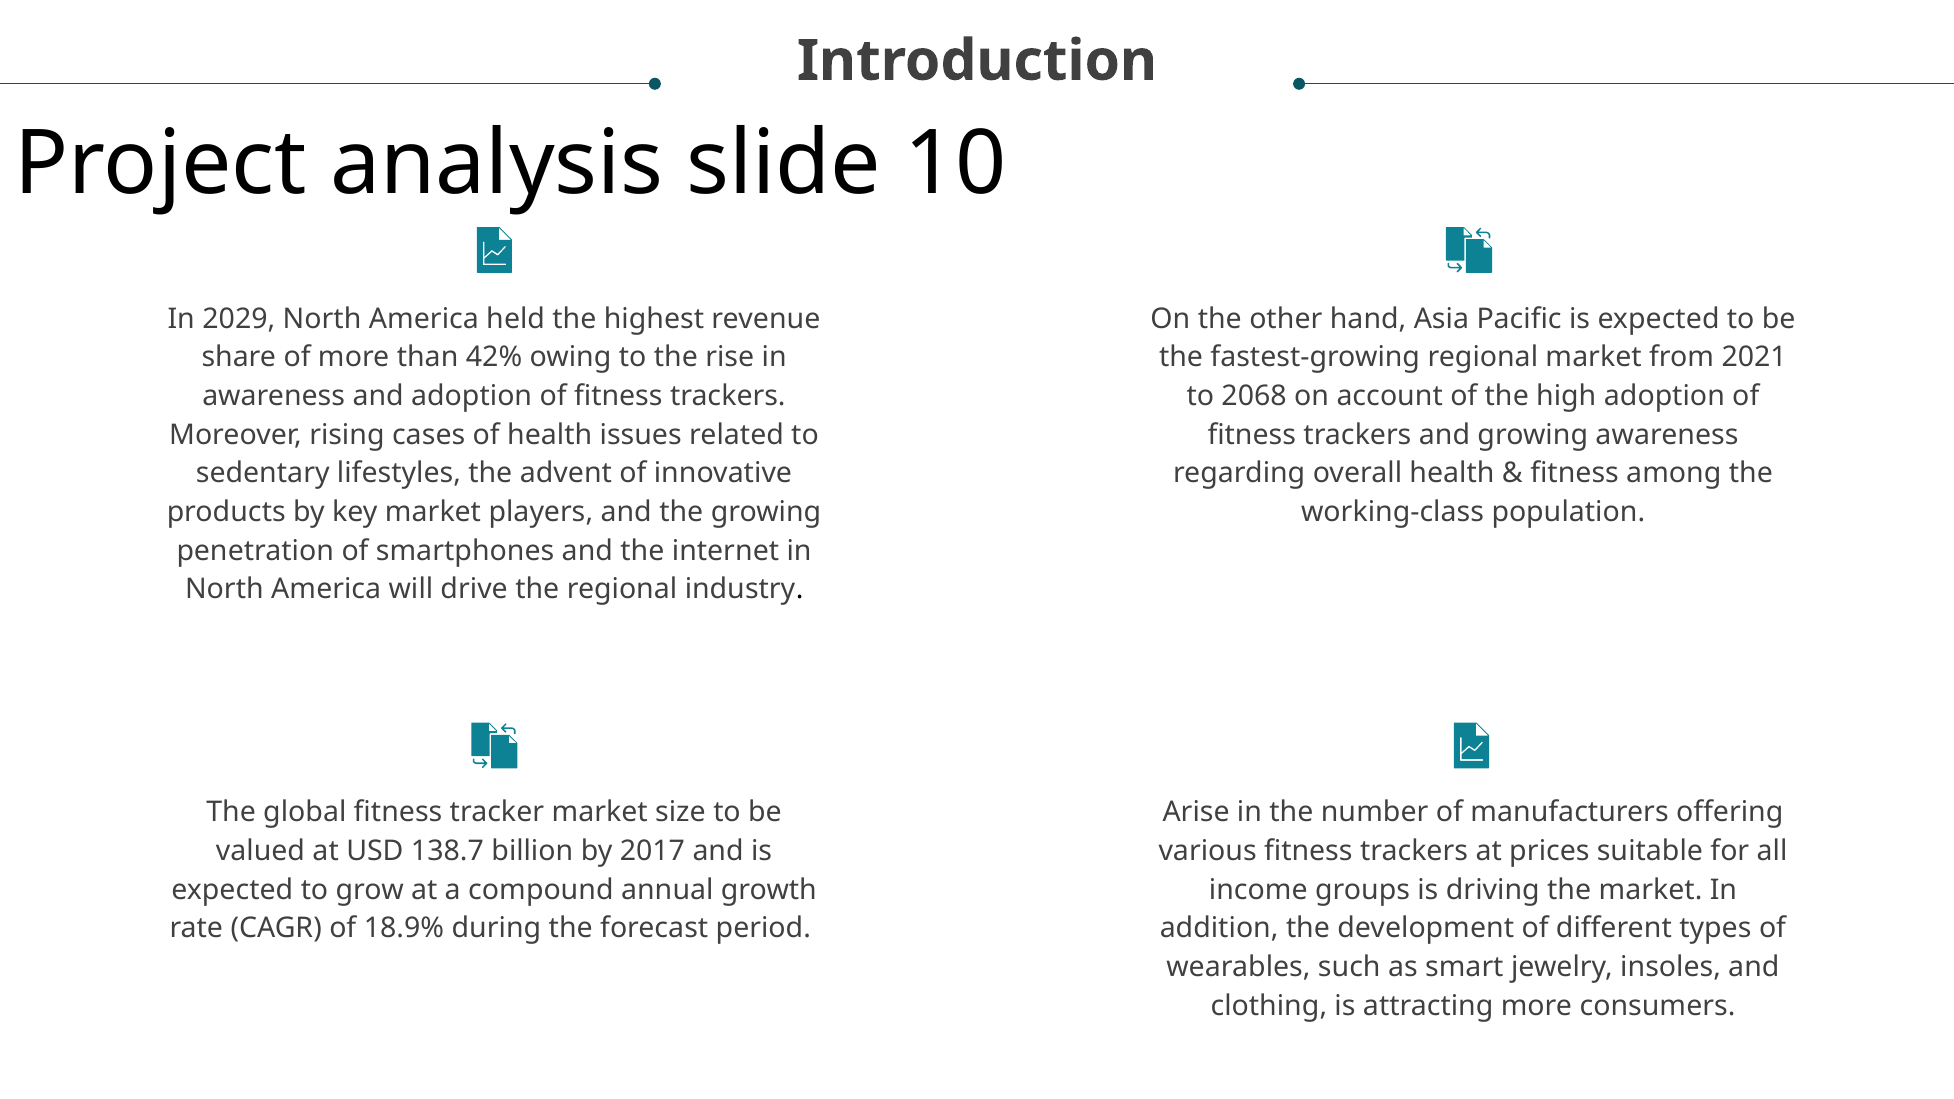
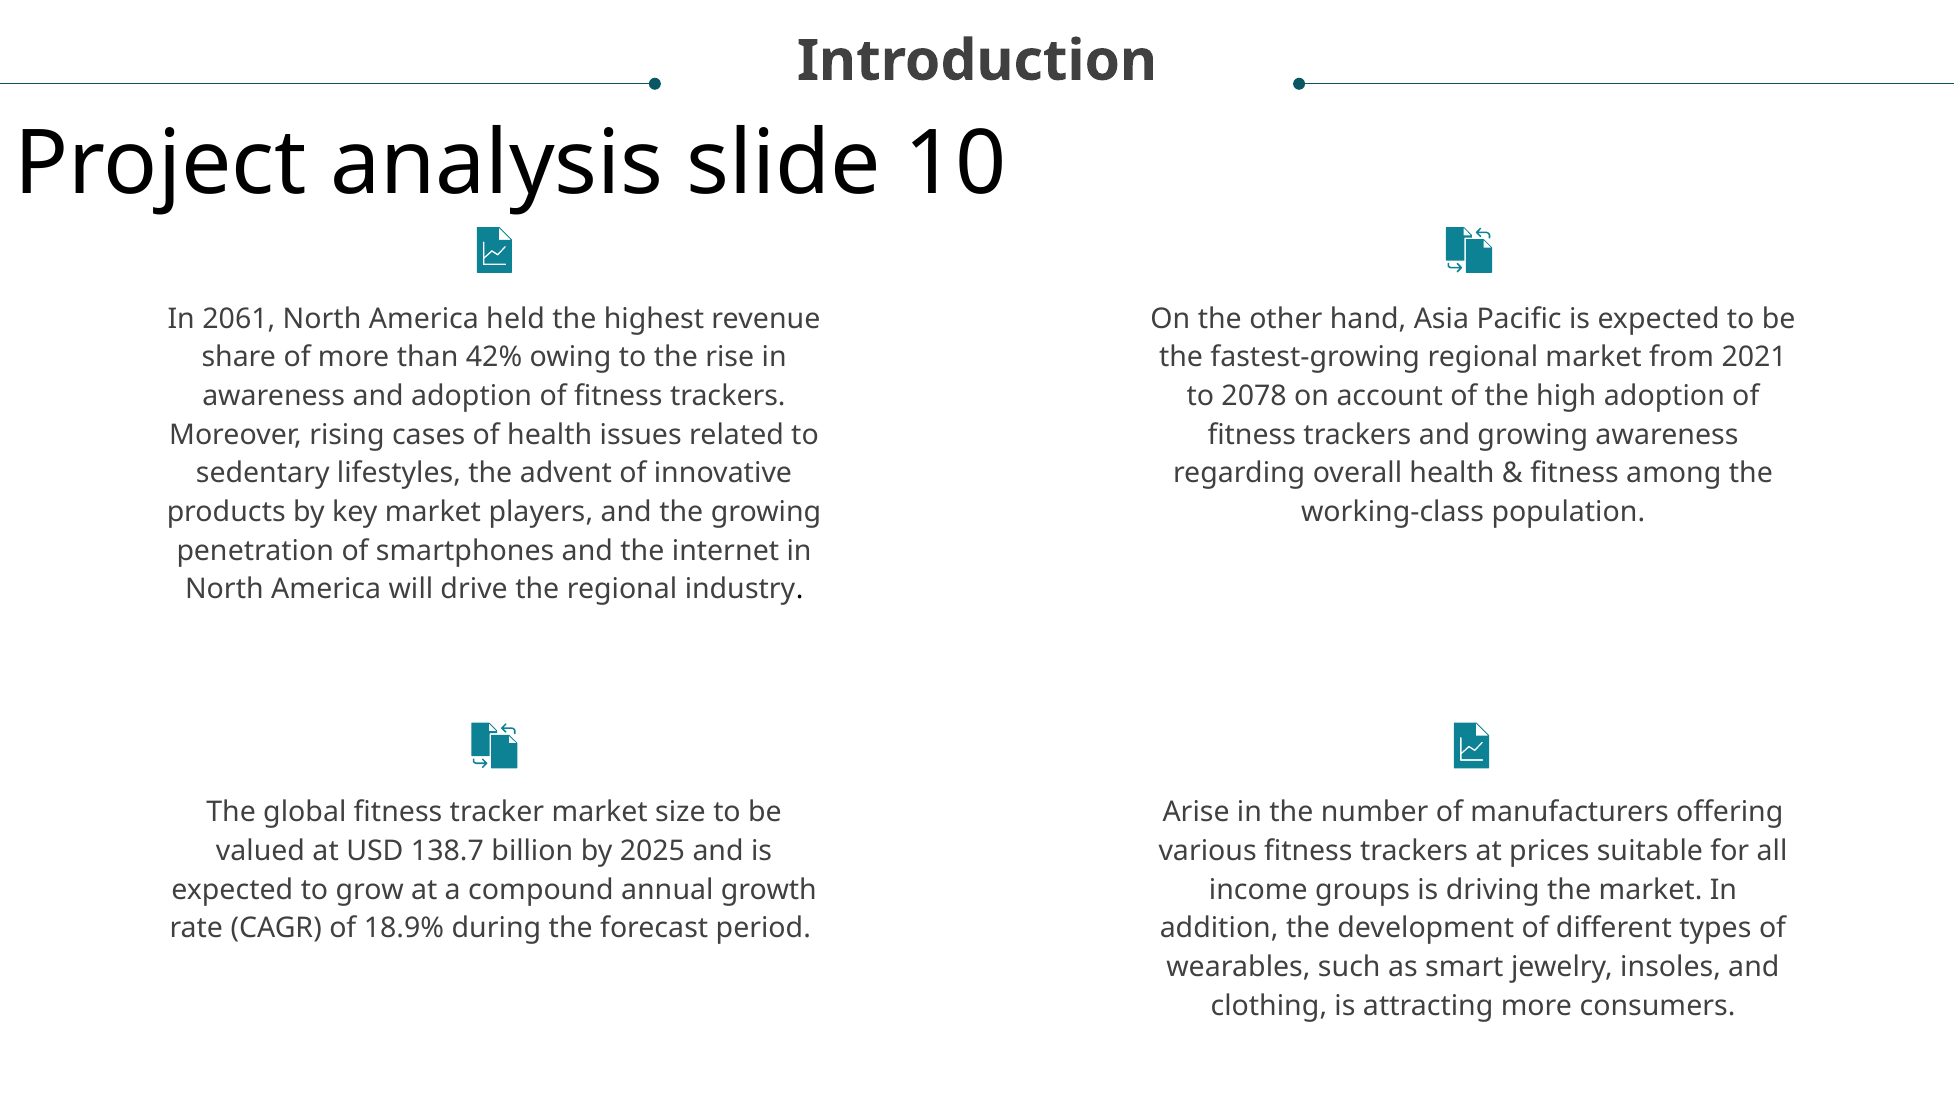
2029: 2029 -> 2061 (239, 319)
2068: 2068 -> 2078 (1254, 396)
2017: 2017 -> 2025 (652, 851)
